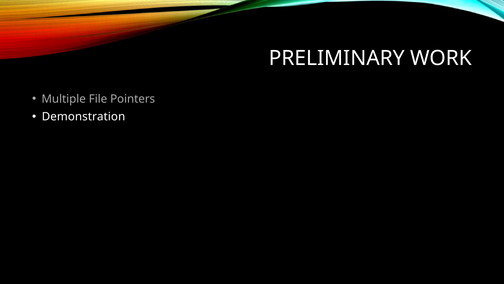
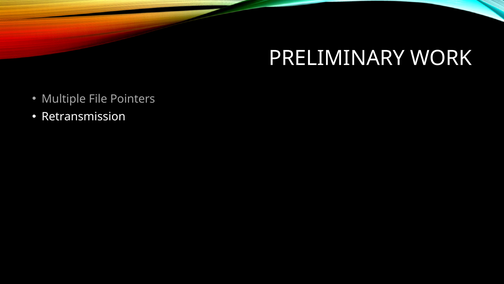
Demonstration: Demonstration -> Retransmission (84, 116)
